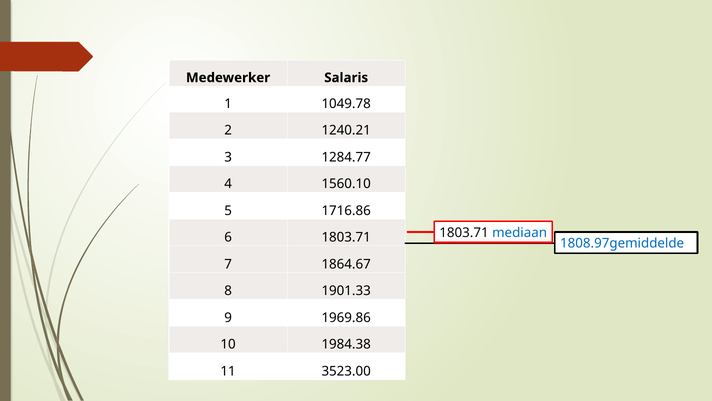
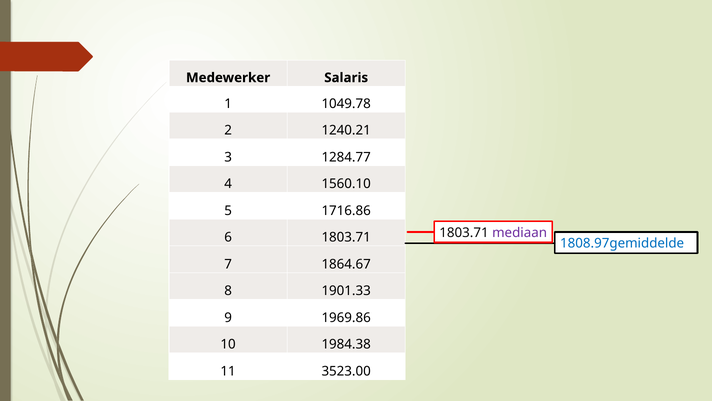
mediaan colour: blue -> purple (520, 232)
